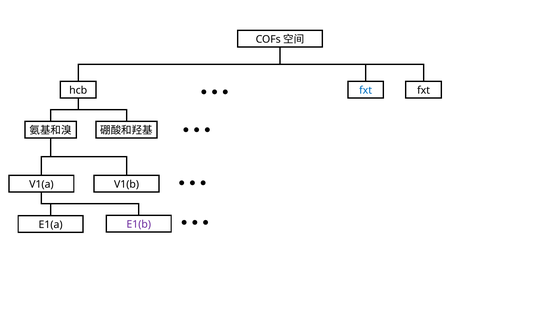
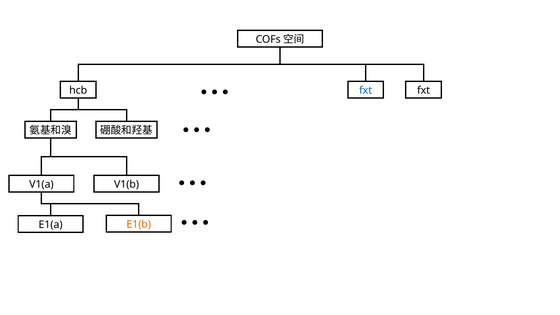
E1(b colour: purple -> orange (139, 224)
